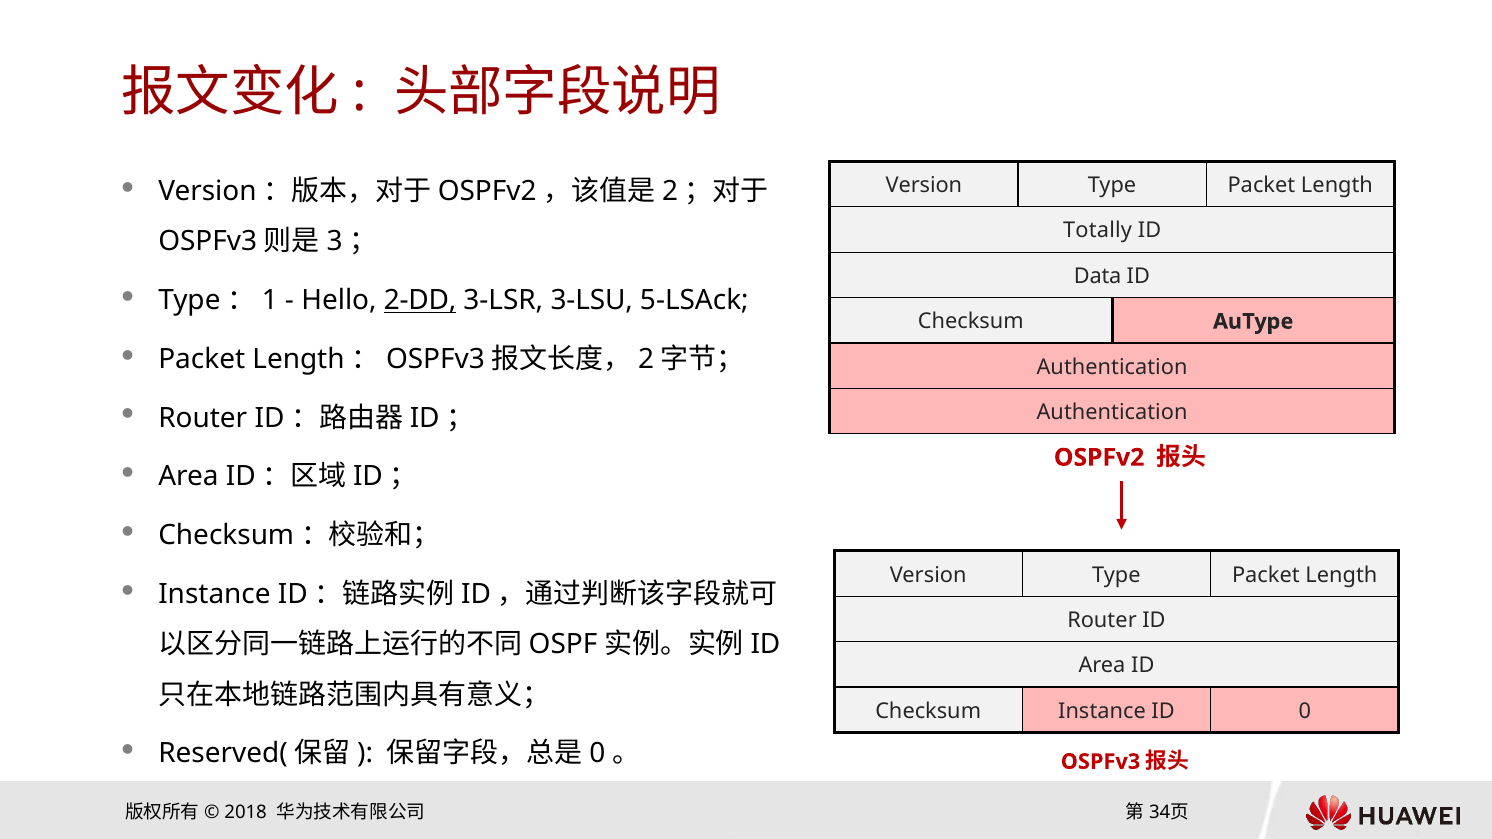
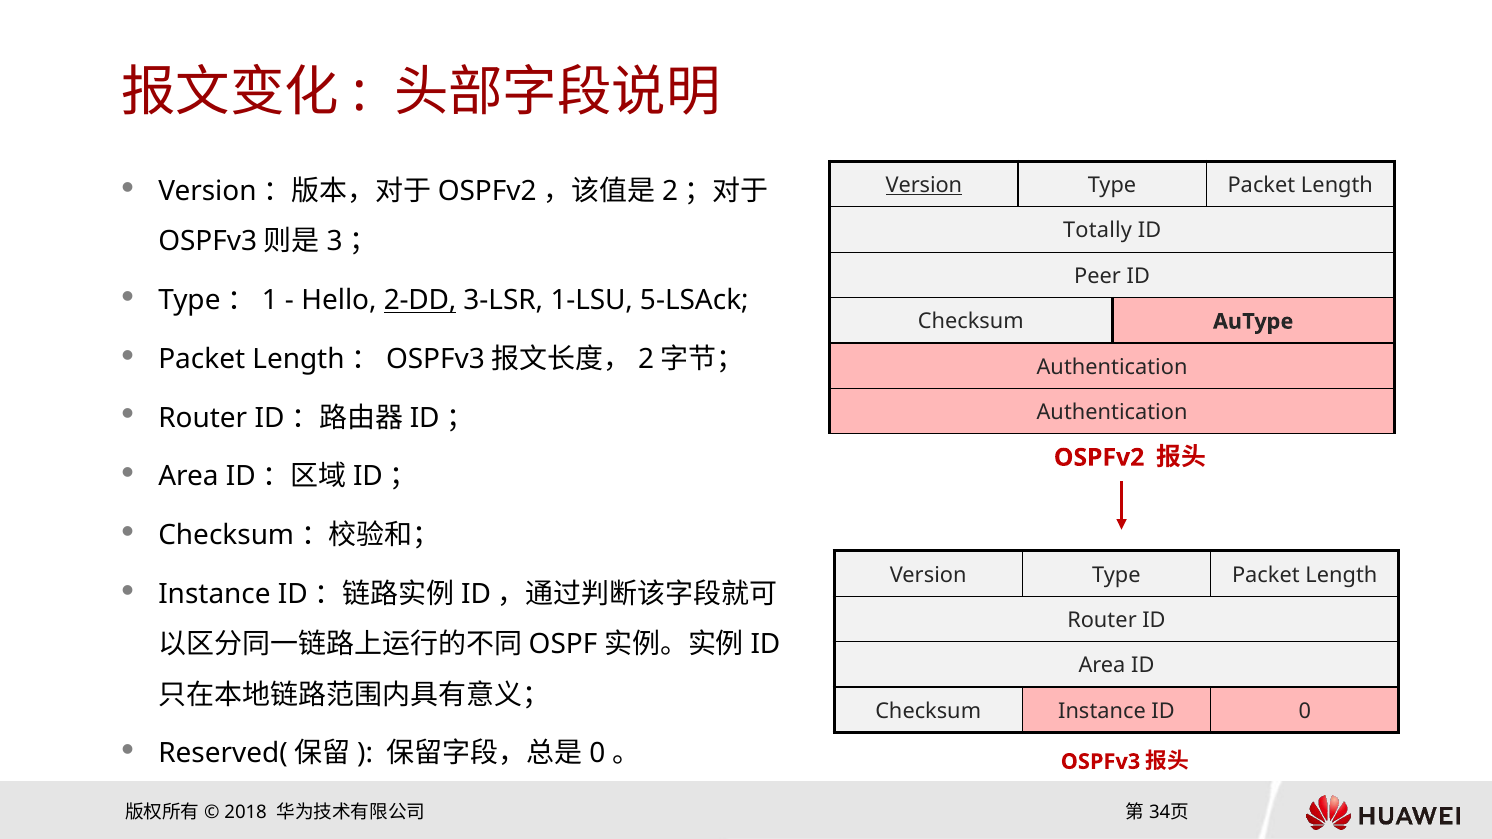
Version underline: none -> present (924, 185)
Data: Data -> Peer (1098, 276)
3-LSU: 3-LSU -> 1-LSU (592, 300)
